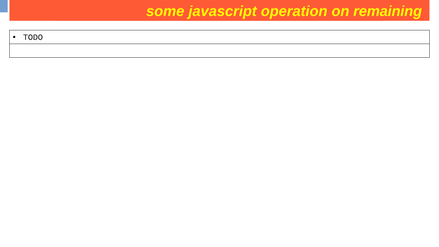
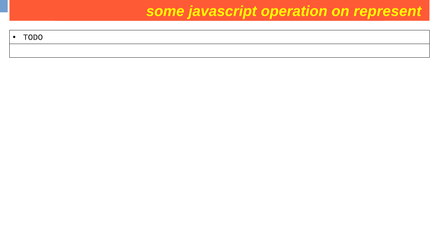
remaining: remaining -> represent (388, 11)
